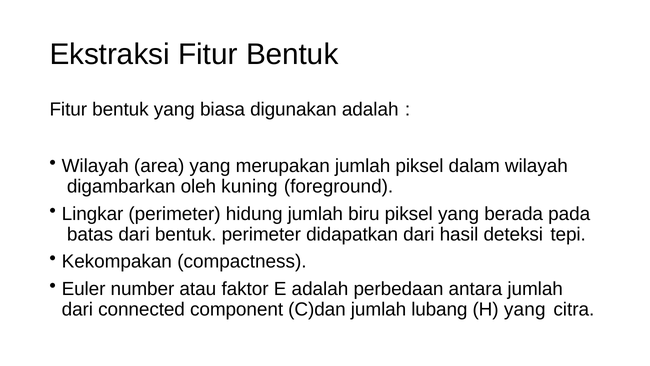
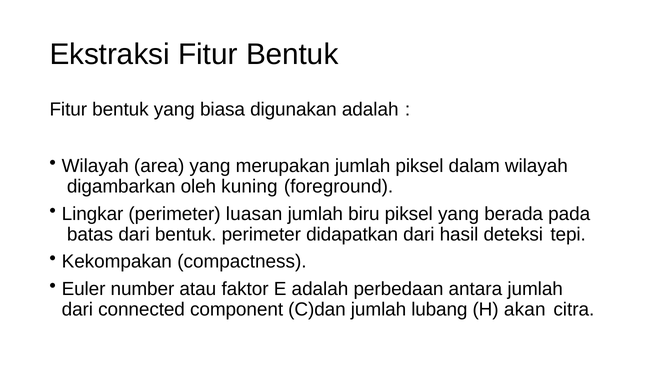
hidung: hidung -> luasan (254, 214)
H yang: yang -> akan (525, 309)
